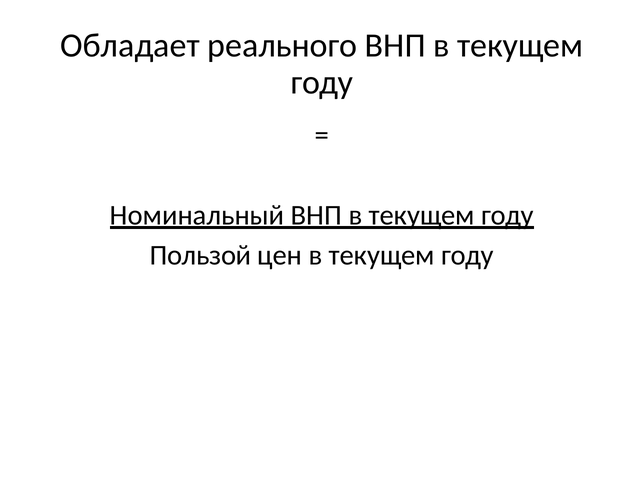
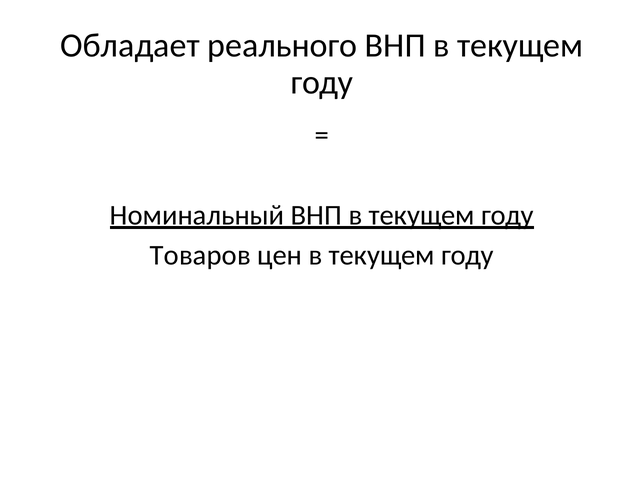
Пользой: Пользой -> Товаров (200, 255)
